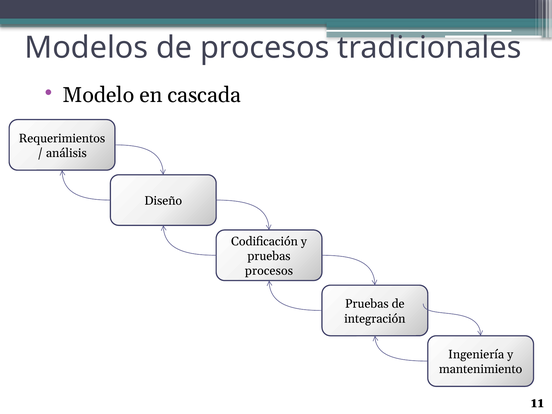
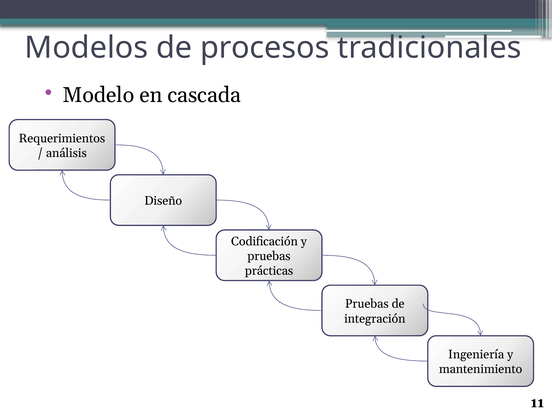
procesos: procesos -> prácticas (269, 271)
